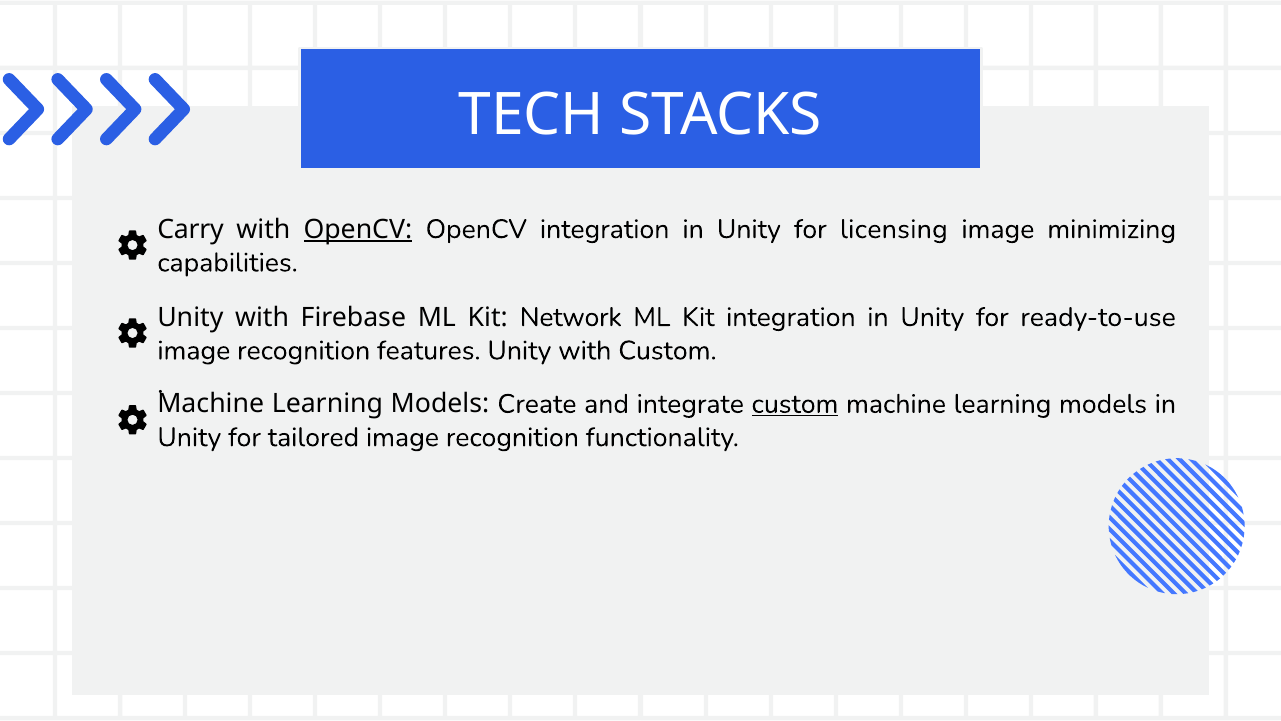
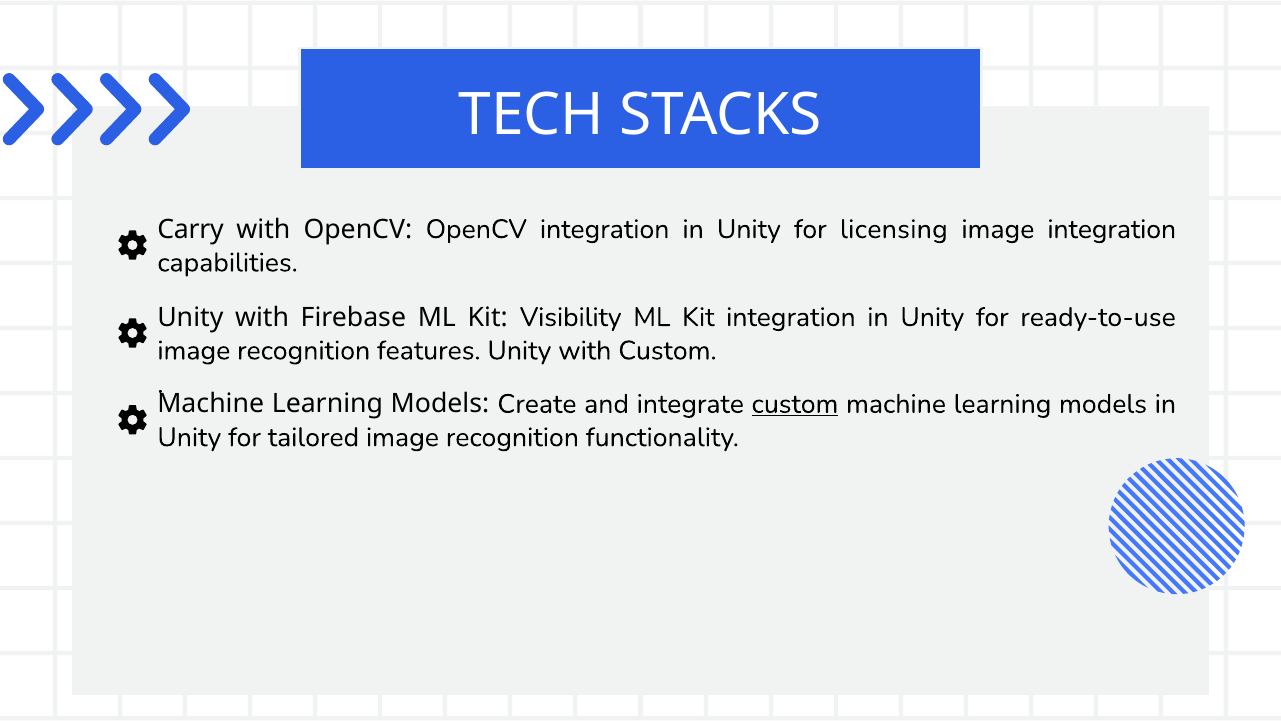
OpenCV underline: present -> none (358, 229)
image minimizing: minimizing -> integration (1112, 229)
Network: Network -> Visibility (571, 317)
